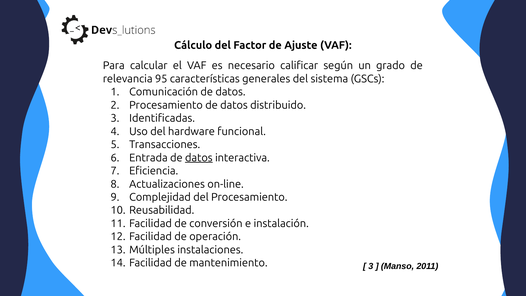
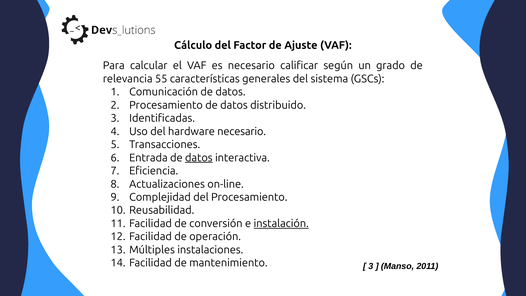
95: 95 -> 55 (161, 79)
hardware funcional: funcional -> necesario (242, 131)
instalación underline: none -> present (281, 223)
